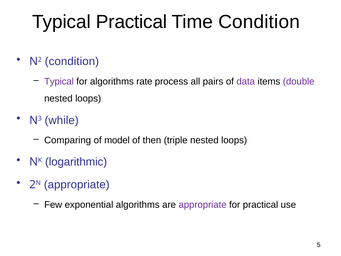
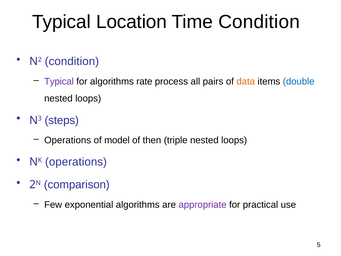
Typical Practical: Practical -> Location (131, 22)
data colour: purple -> orange (246, 81)
double colour: purple -> blue (299, 81)
while: while -> steps (62, 120)
Comparing: Comparing -> Operations (68, 140)
NK logarithmic: logarithmic -> operations (76, 162)
2N appropriate: appropriate -> comparison (77, 185)
